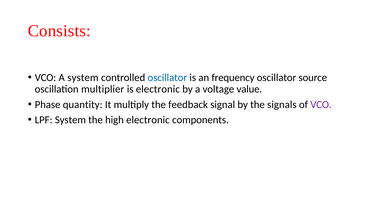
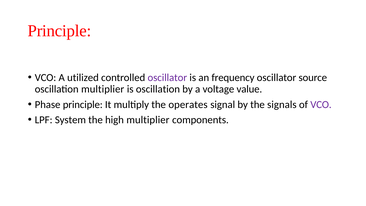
Consists: Consists -> Principle (59, 31)
A system: system -> utilized (83, 78)
oscillator colour: blue -> purple (167, 78)
is electronic: electronic -> oscillation (158, 89)
Phase quantity: quantity -> principle (83, 104)
feedback: feedback -> operates (188, 104)
high electronic: electronic -> multiplier (148, 120)
